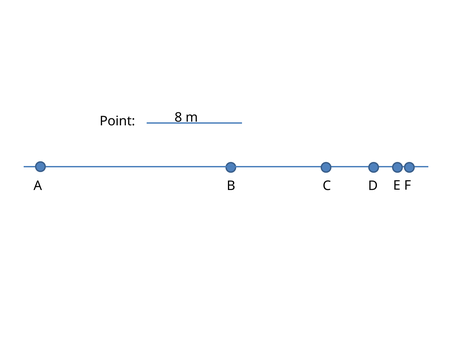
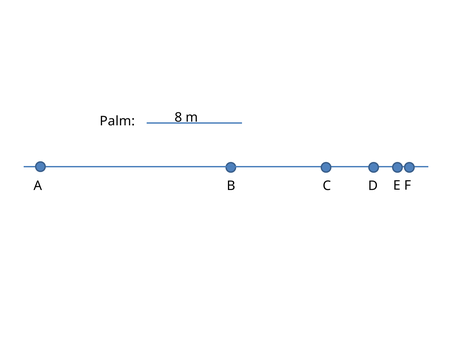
Point: Point -> Palm (117, 121)
